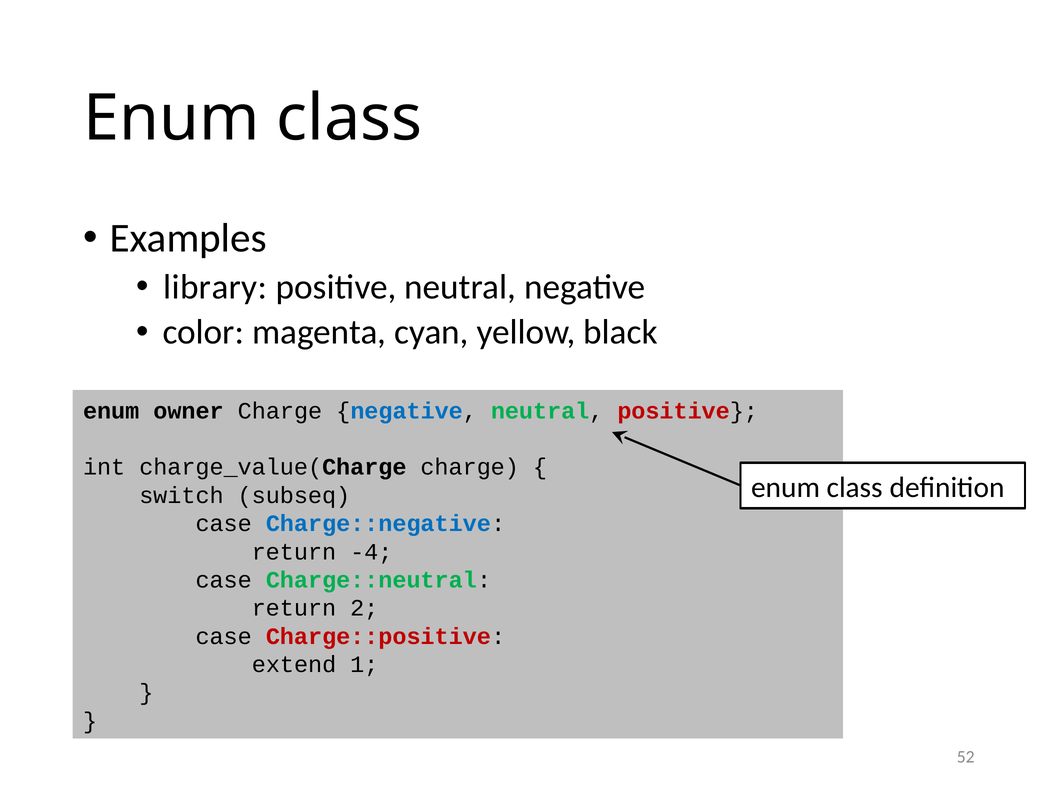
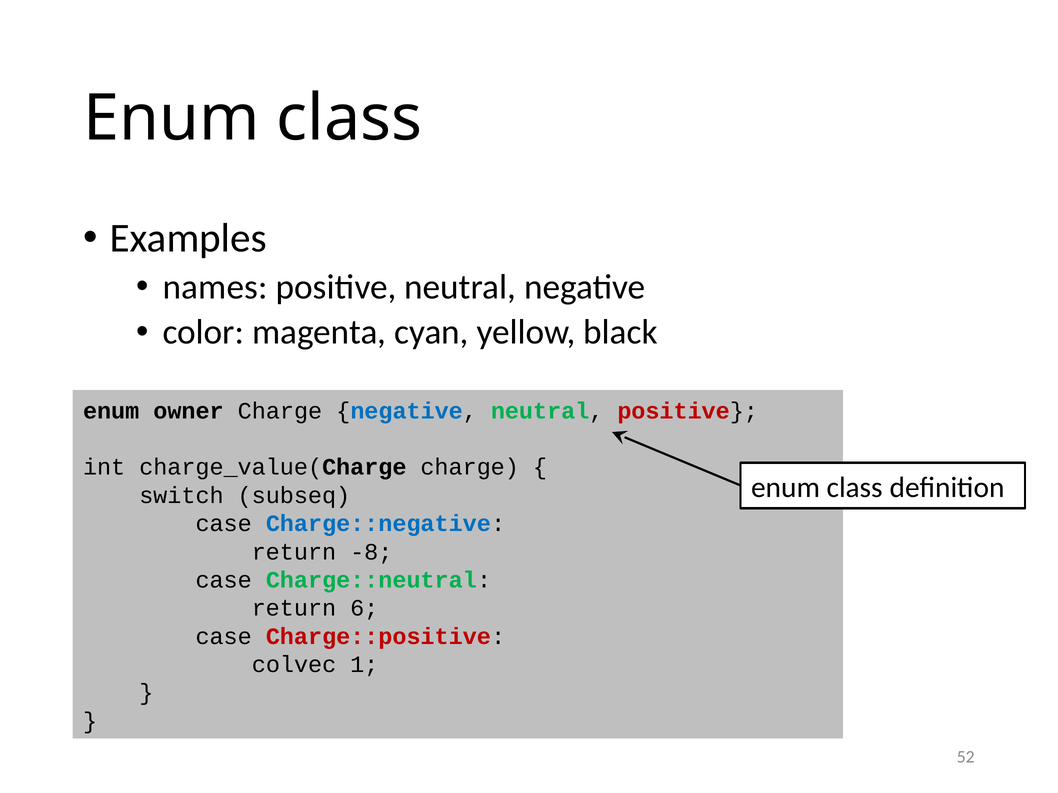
library: library -> names (215, 287)
-4: -4 -> -8 (371, 552)
2: 2 -> 6 (364, 609)
extend: extend -> colvec (294, 665)
